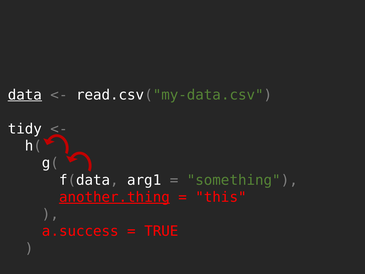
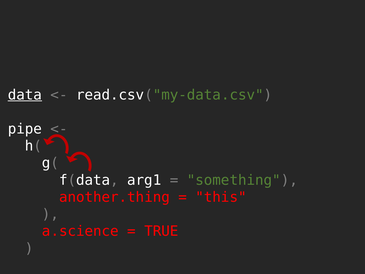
tidy: tidy -> pipe (25, 129)
another.thing underline: present -> none (114, 197)
a.success: a.success -> a.science (80, 231)
